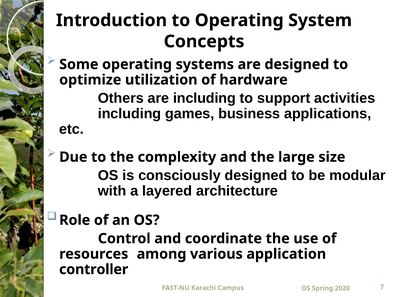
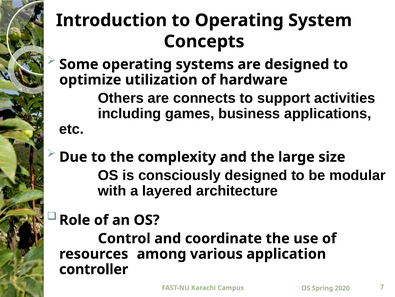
are including: including -> connects (204, 98)
